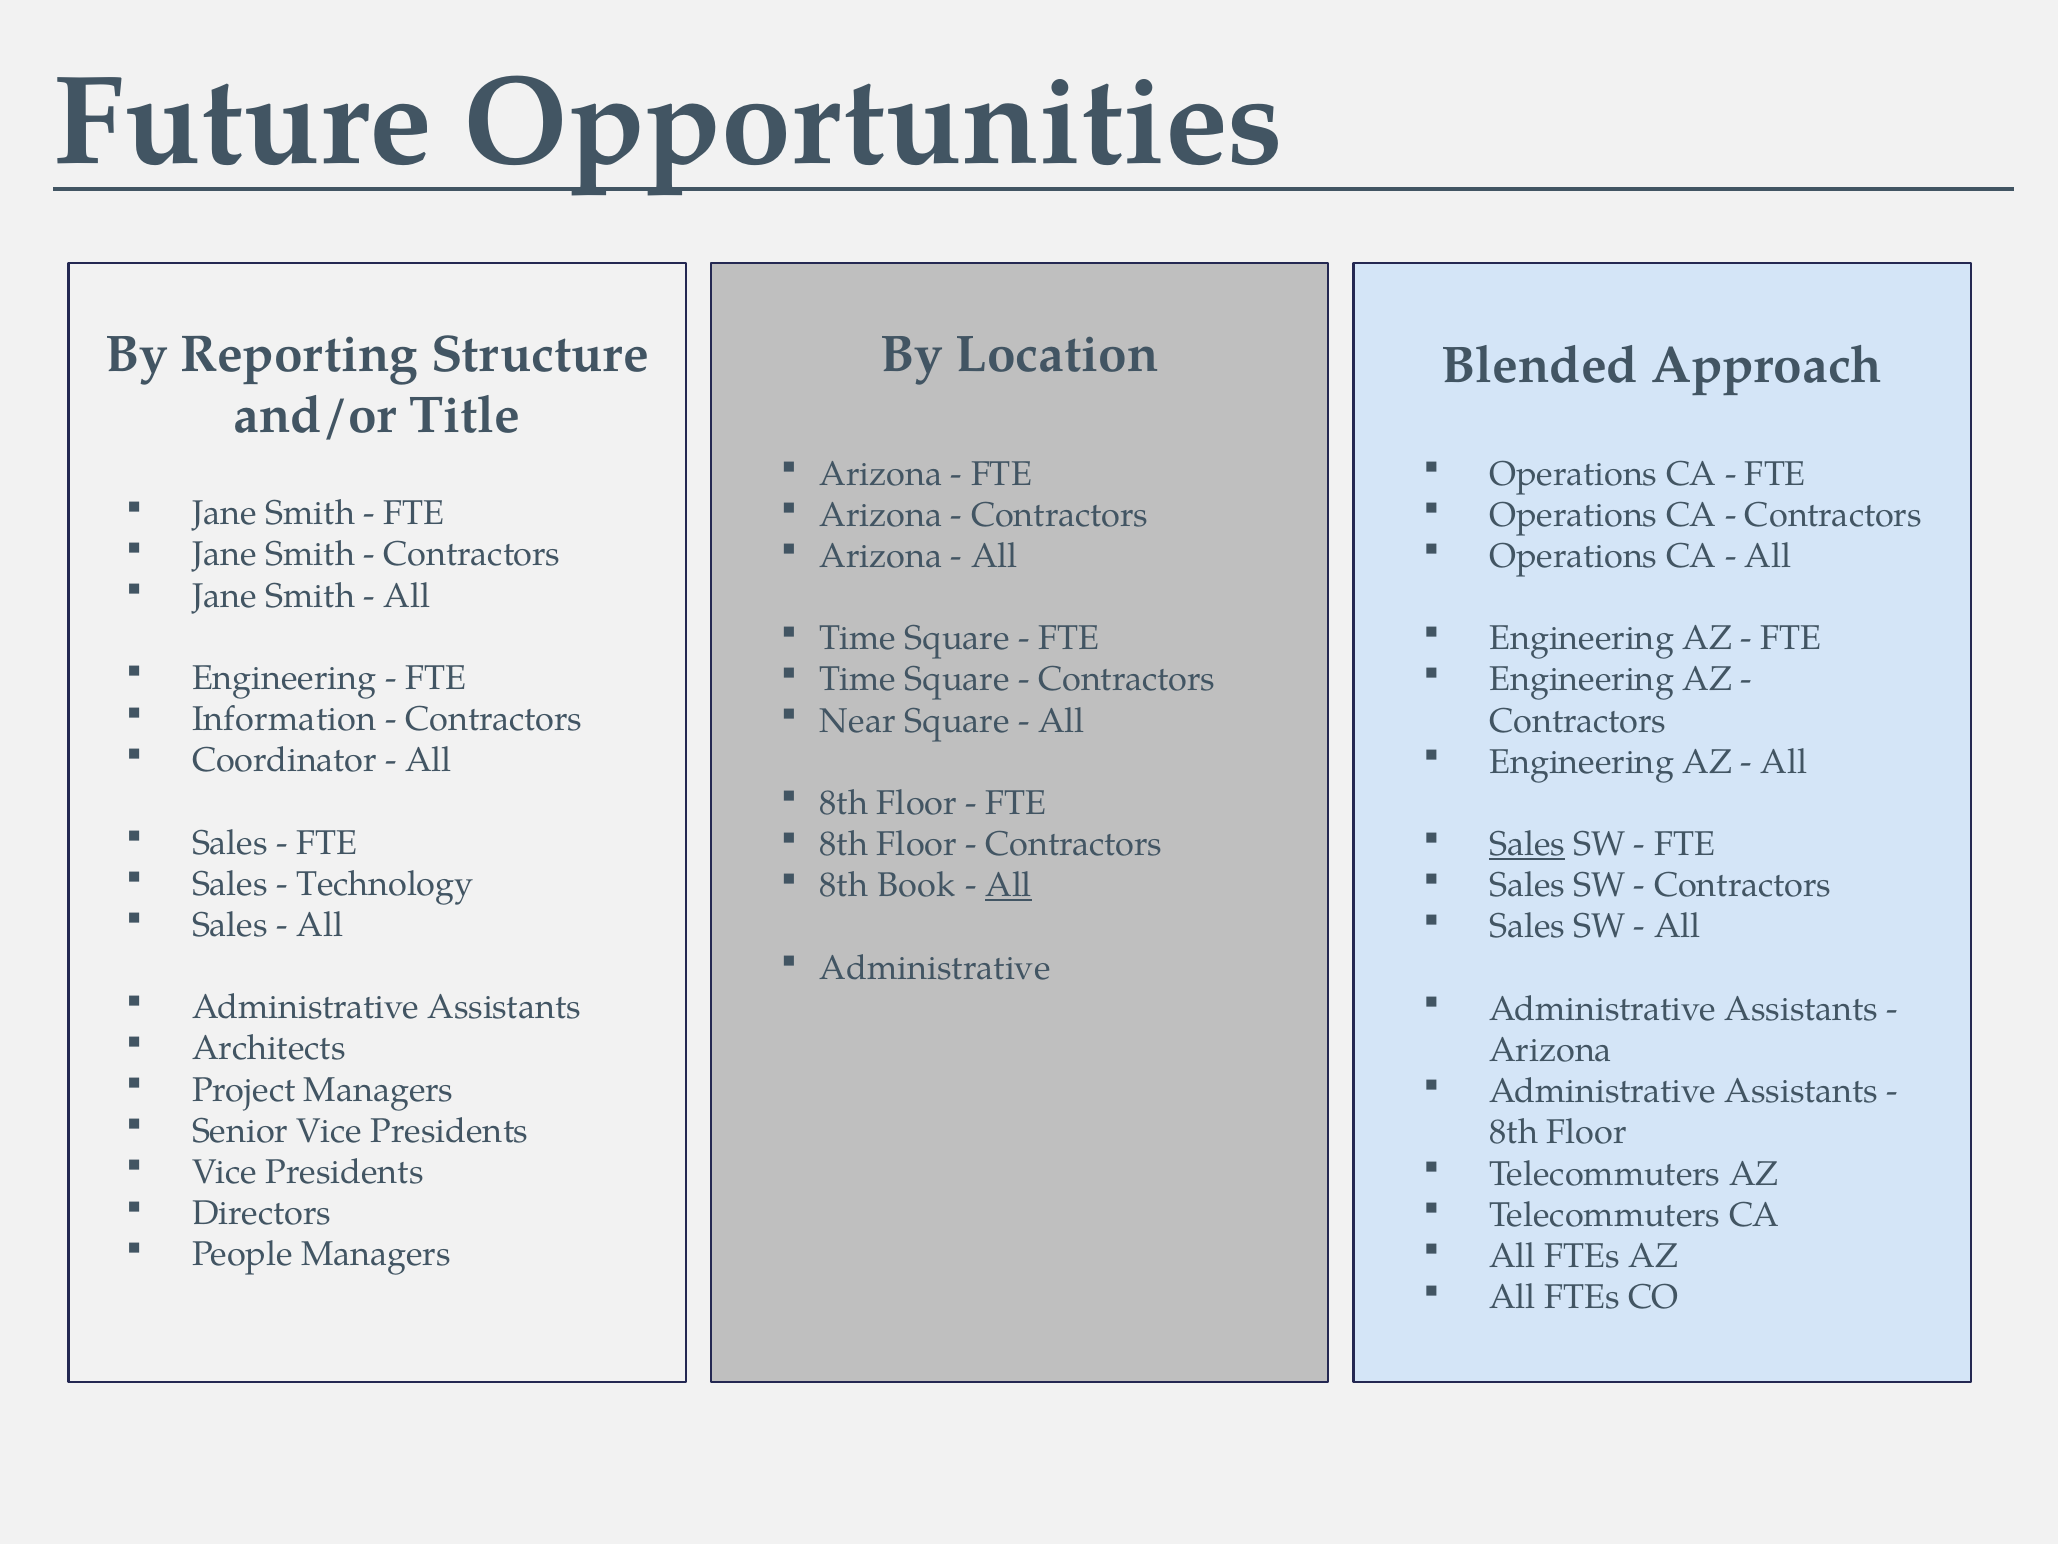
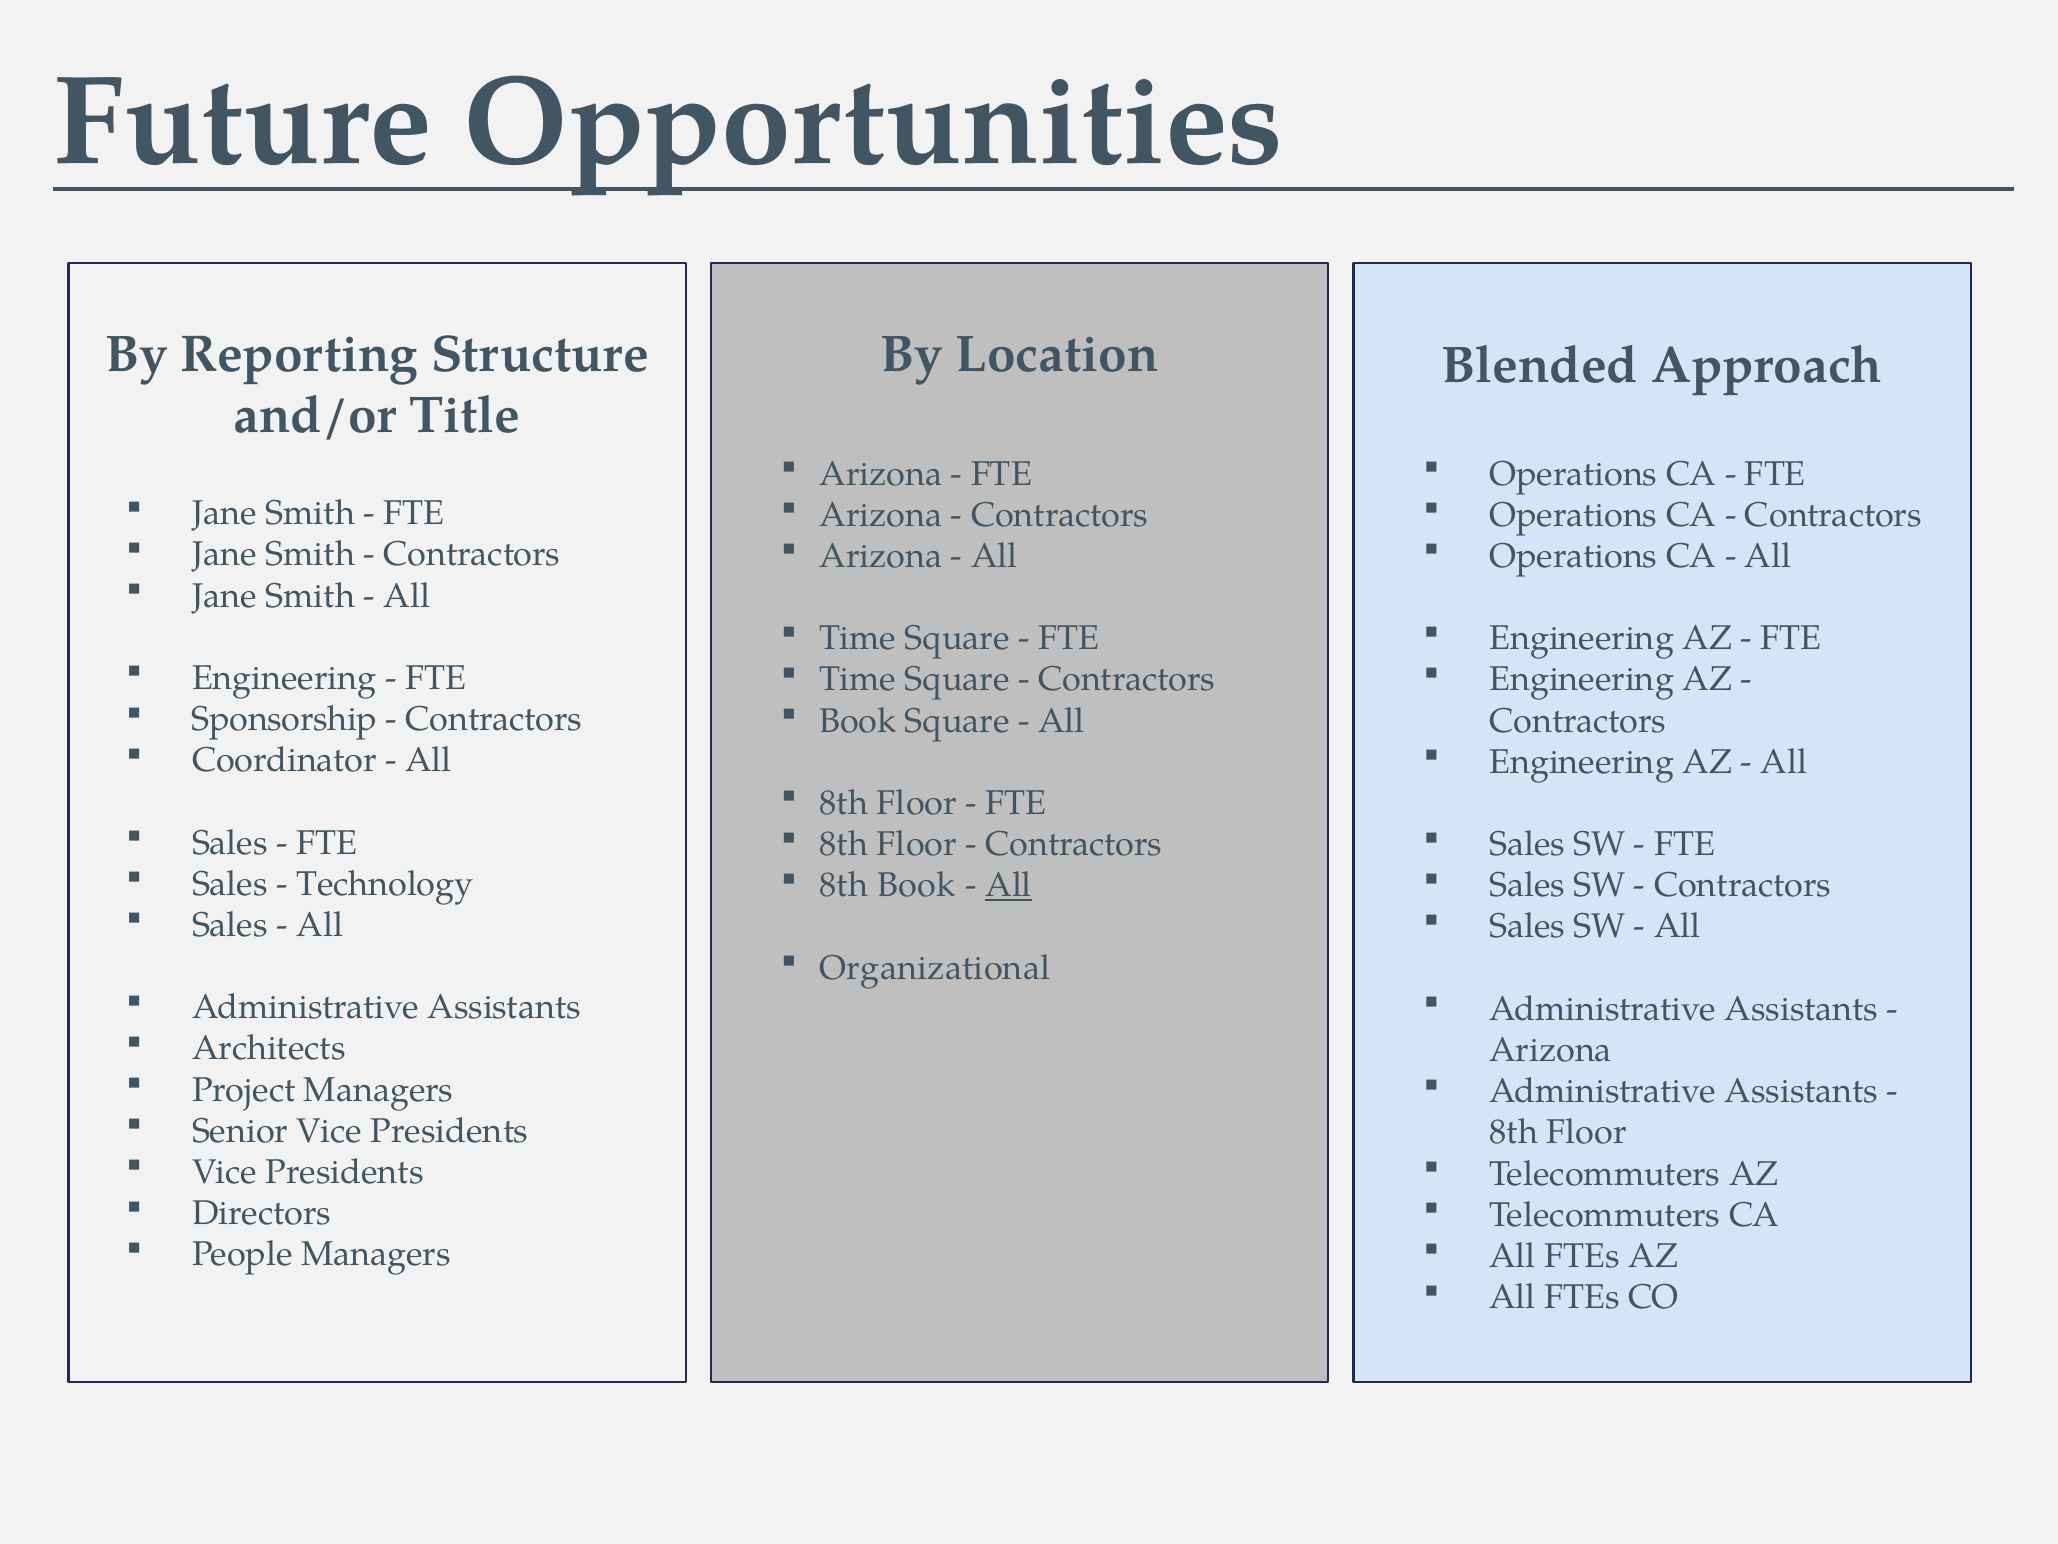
Information: Information -> Sponsorship (285, 719)
Near: Near -> Book (858, 721)
Sales underline: present -> none (1527, 844)
Administrative: Administrative -> Organizational (935, 968)
